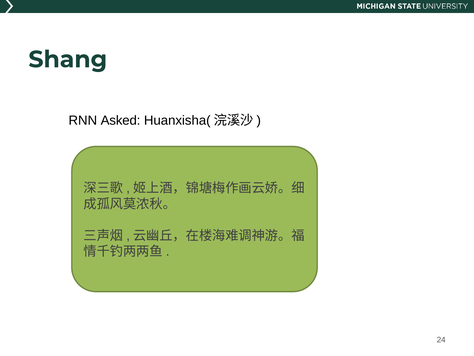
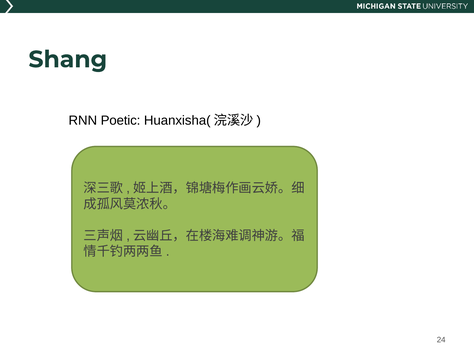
Asked: Asked -> Poetic (121, 120)
